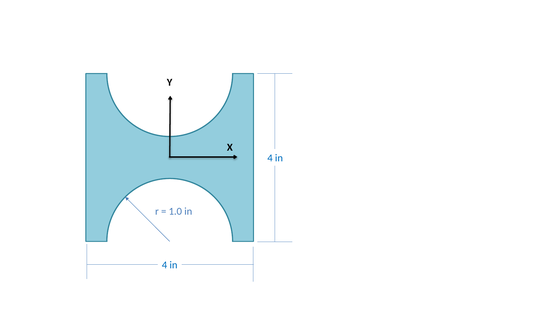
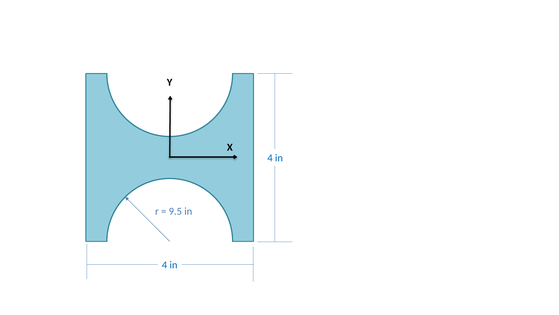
1.0: 1.0 -> 9.5 (175, 211)
